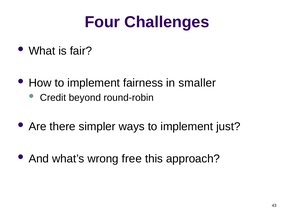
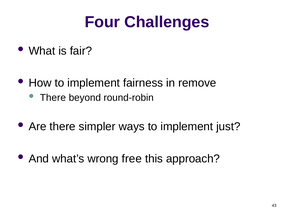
smaller: smaller -> remove (197, 83)
Credit: Credit -> There (53, 97)
